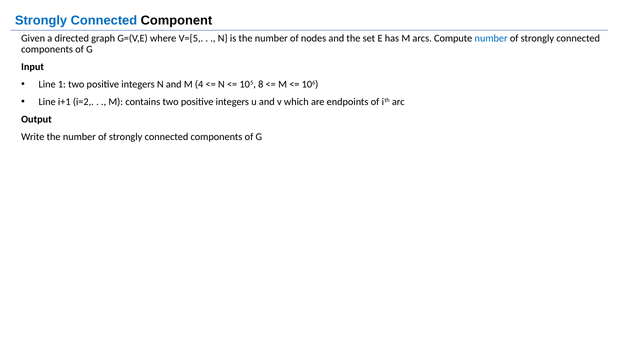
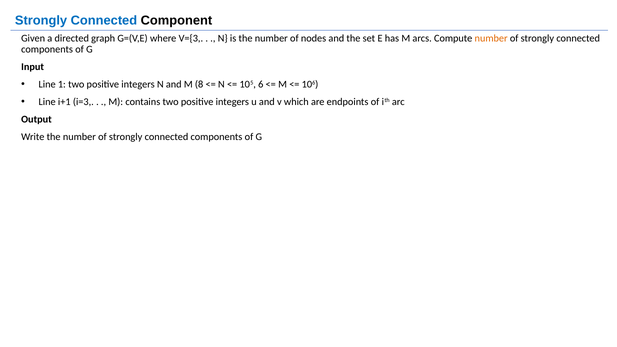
V={5: V={5 -> V={3 (191, 38)
number colour: blue -> orange (491, 38)
4: 4 -> 8 (199, 84)
8: 8 -> 6 (261, 84)
i=2: i=2 -> i=3 (83, 102)
